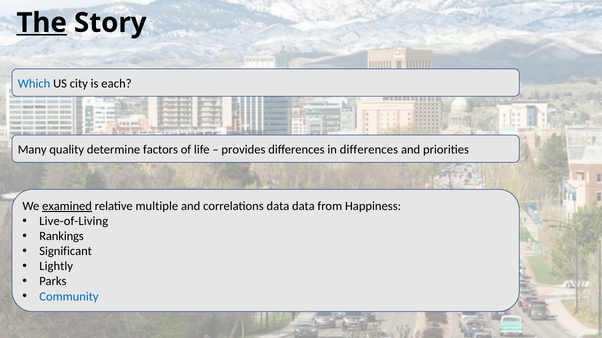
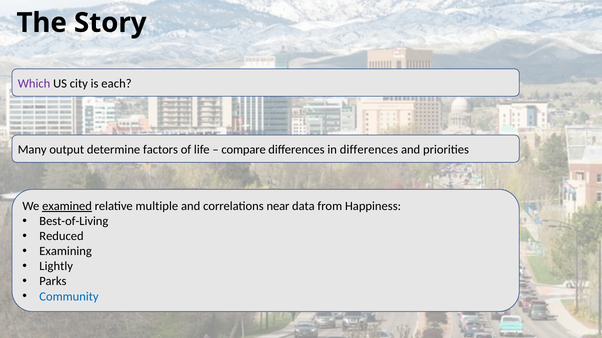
The underline: present -> none (42, 23)
Which colour: blue -> purple (34, 84)
quality: quality -> output (67, 150)
provides: provides -> compare (244, 150)
correlations data: data -> near (278, 207)
Live-of-Living: Live-of-Living -> Best-of-Living (74, 222)
Rankings: Rankings -> Reduced (61, 237)
Significant: Significant -> Examining (66, 252)
